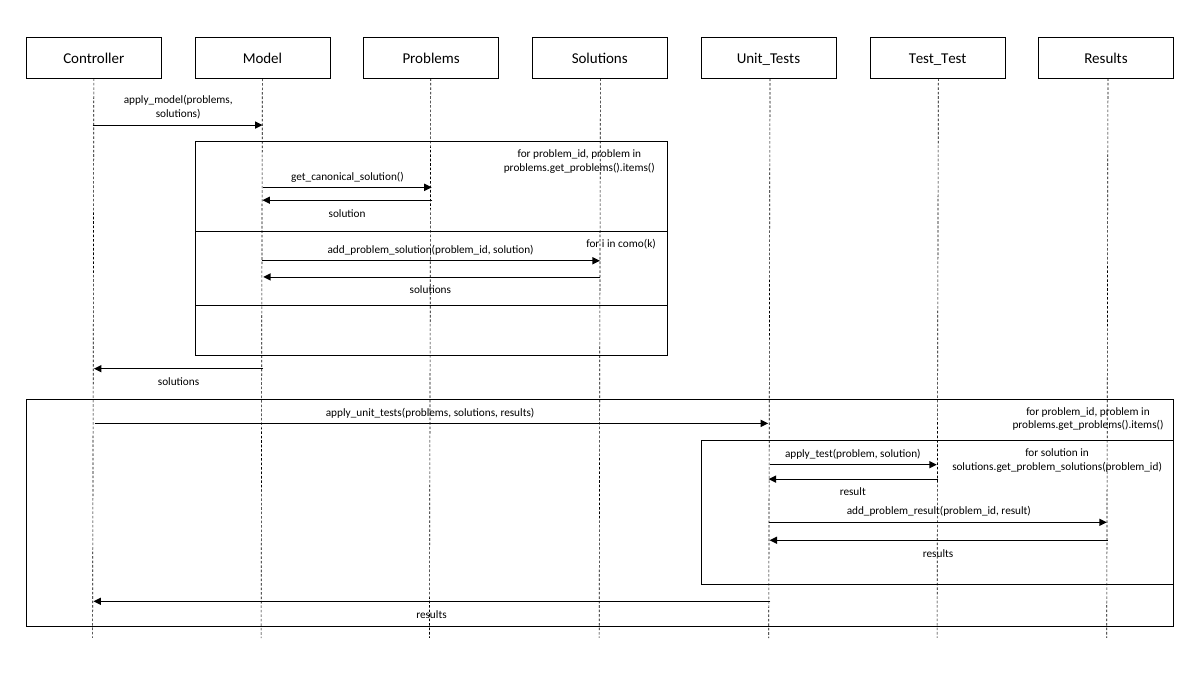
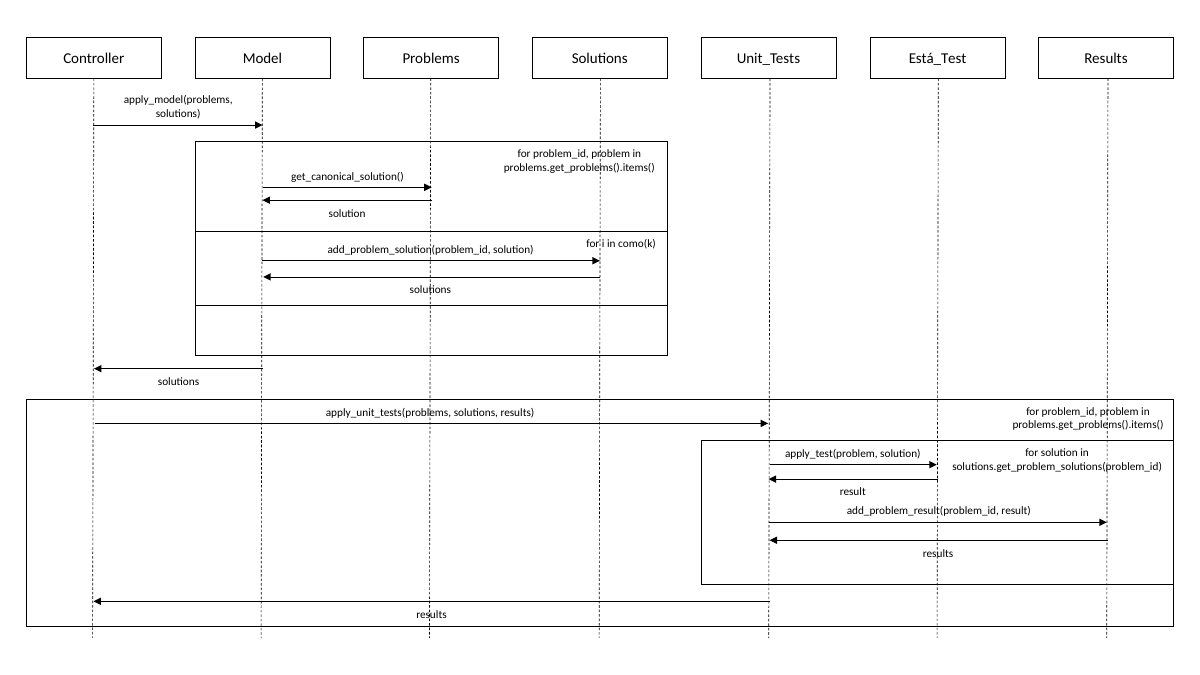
Test_Test: Test_Test -> Está_Test (938, 59)
